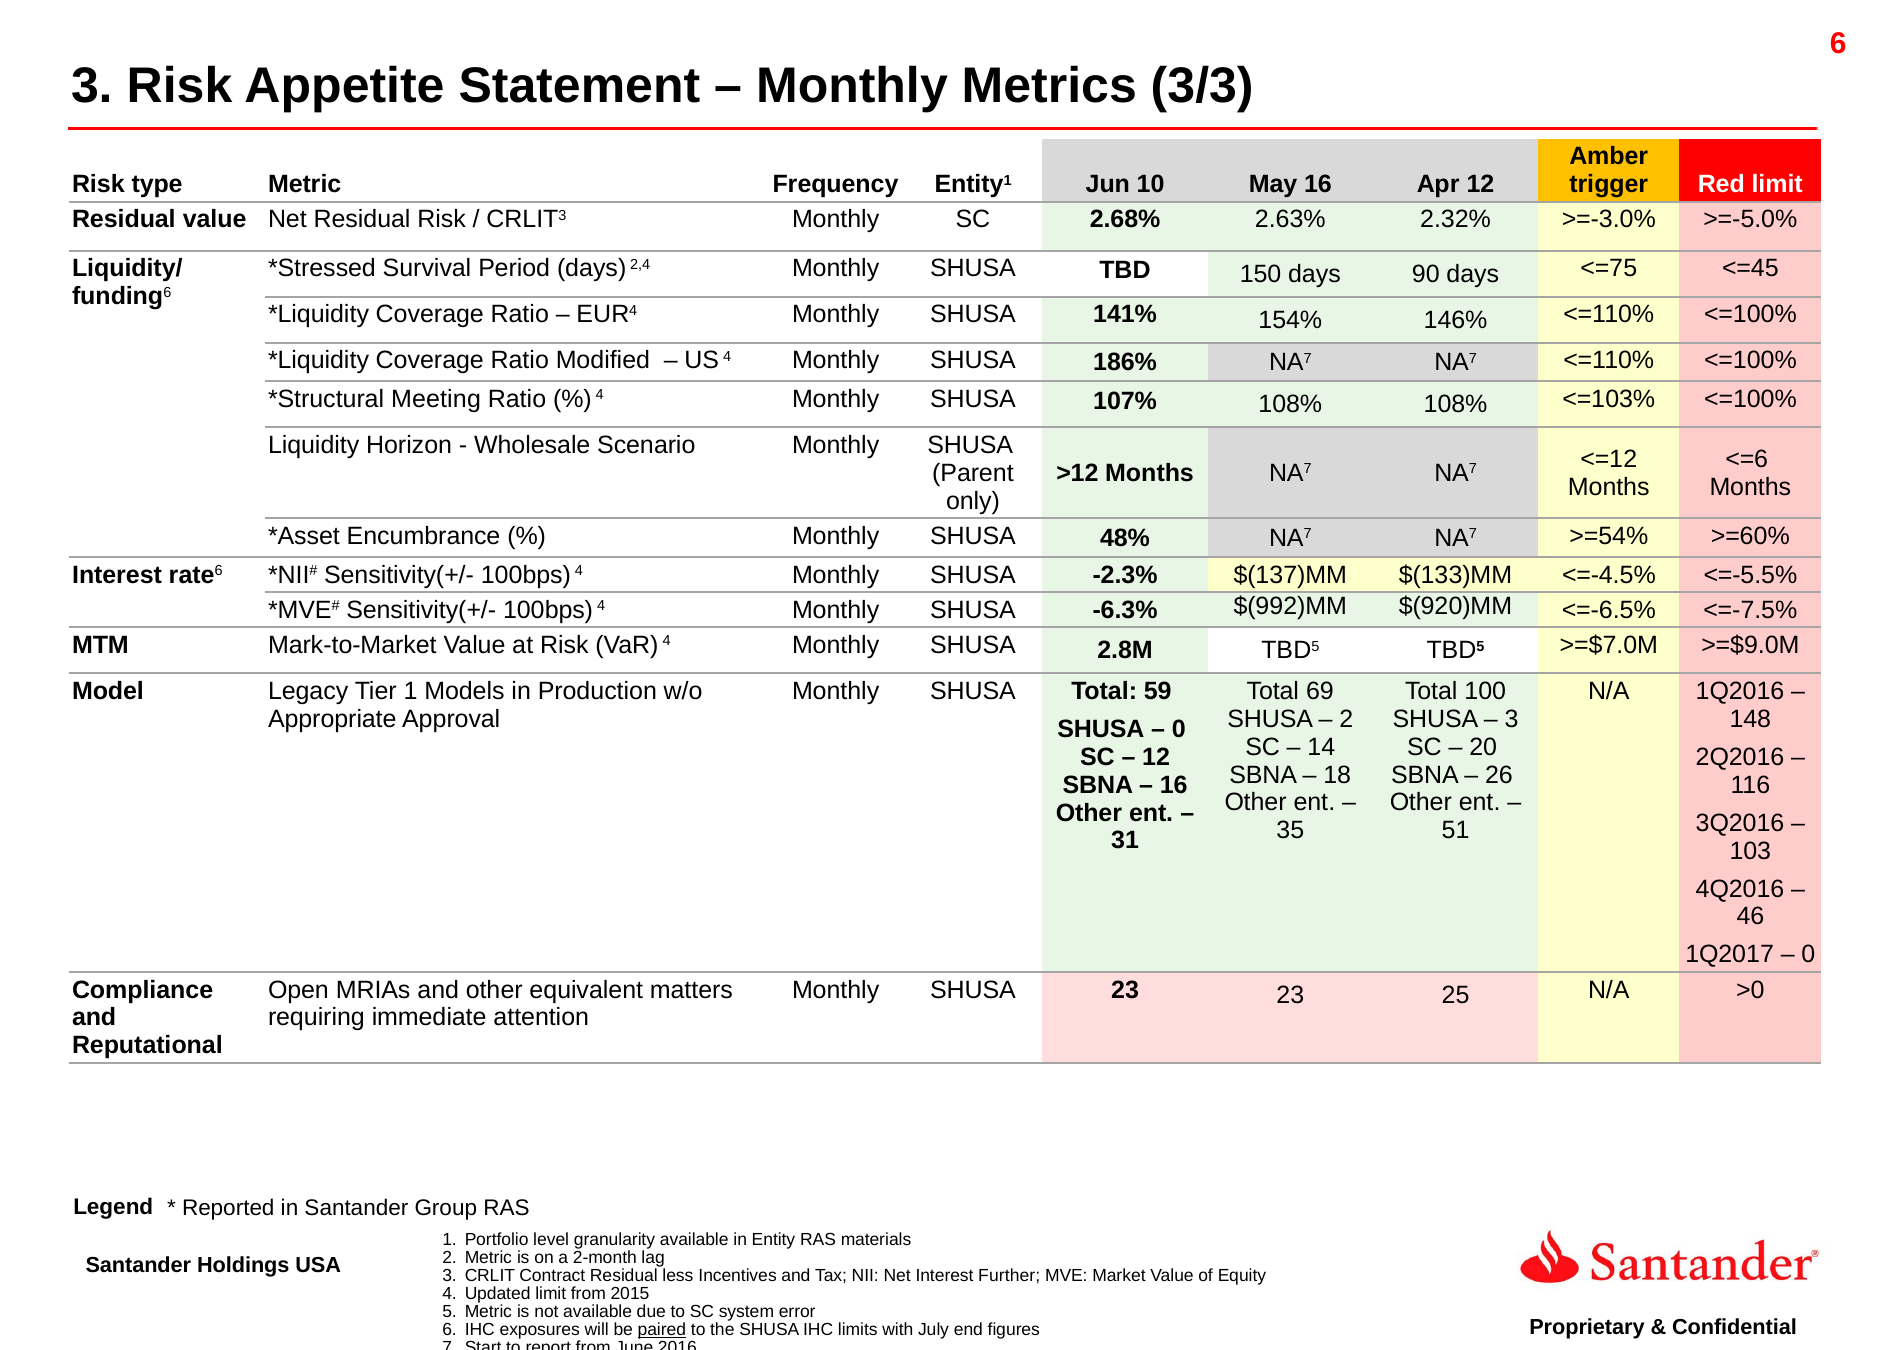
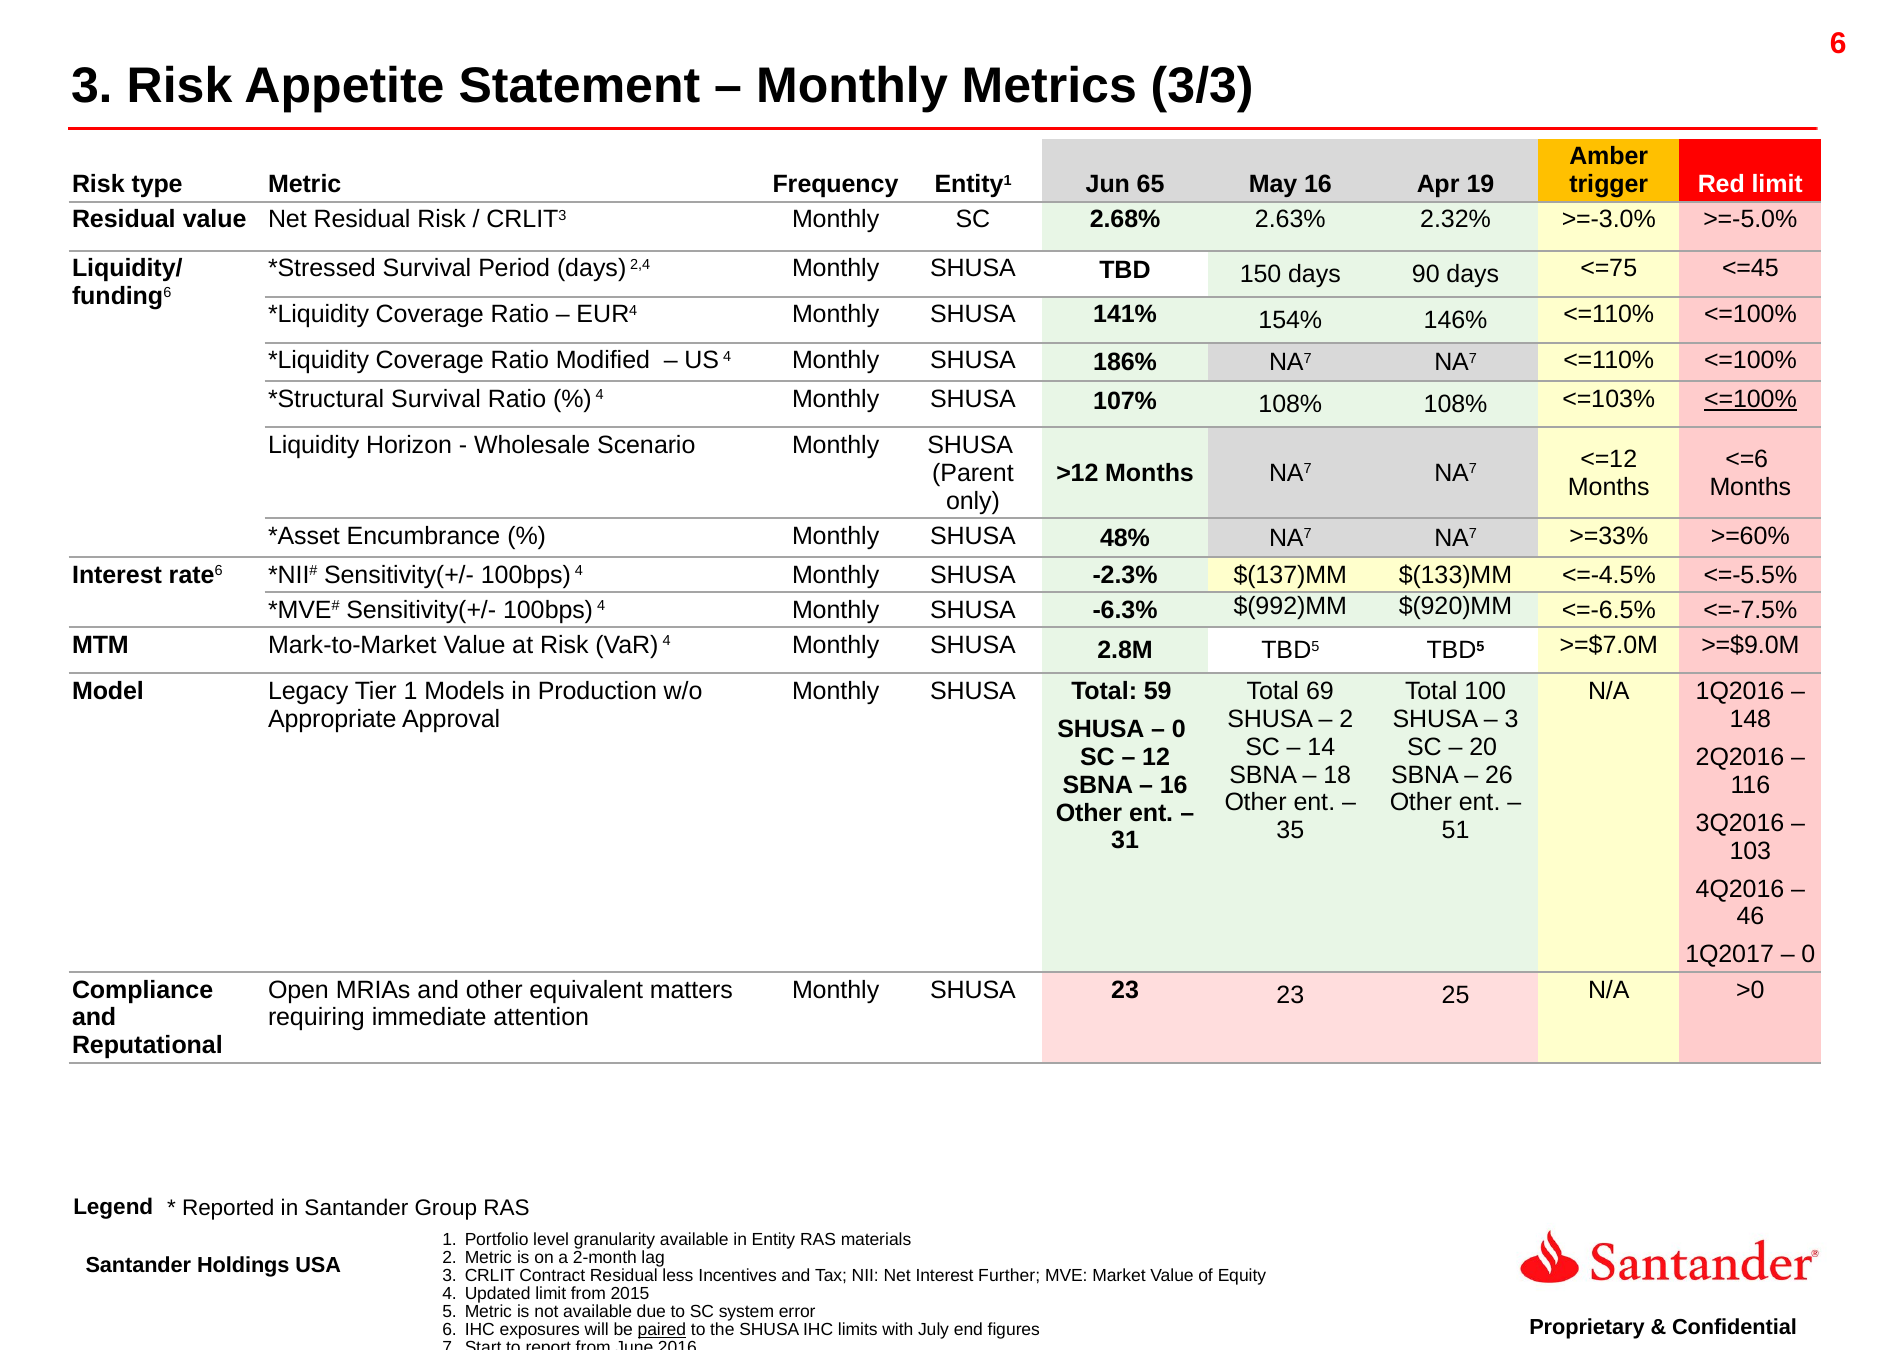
10: 10 -> 65 (1151, 184)
Apr 12: 12 -> 19 (1480, 184)
Meeting: Meeting -> Survival (436, 399)
<=100% underline: none -> present (1750, 399)
>=54%: >=54% -> >=33% (1609, 536)
